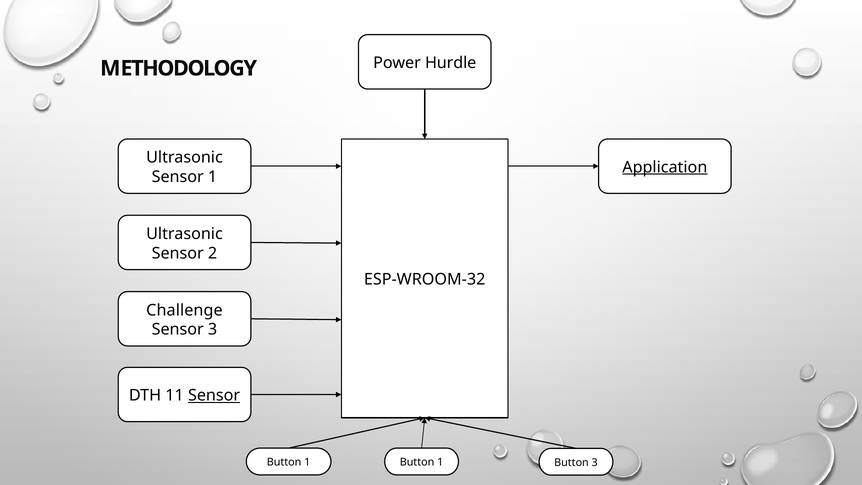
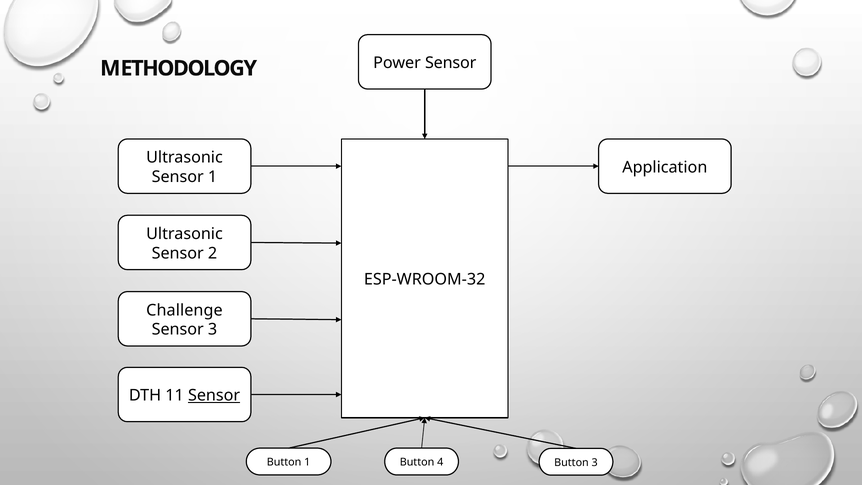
Power Hurdle: Hurdle -> Sensor (451, 63)
Application underline: present -> none (665, 167)
1: 1 -> 4 (440, 462)
